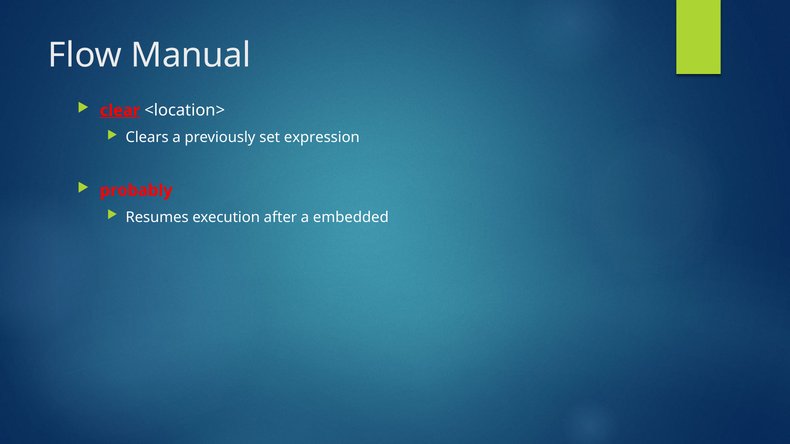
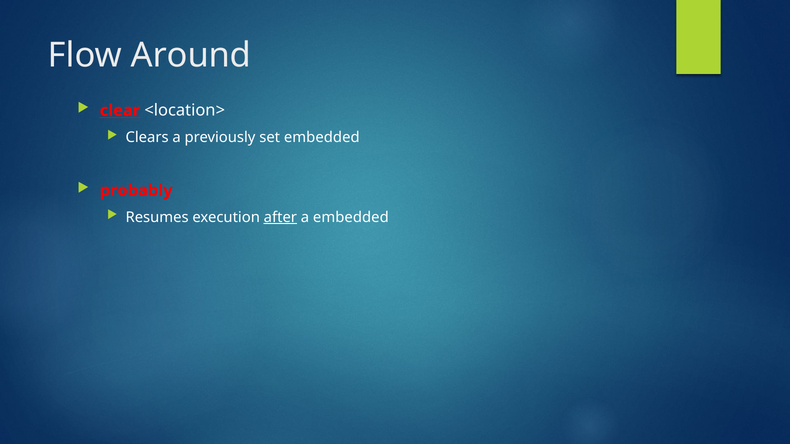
Manual: Manual -> Around (191, 55)
set expression: expression -> embedded (322, 137)
after underline: none -> present (280, 217)
